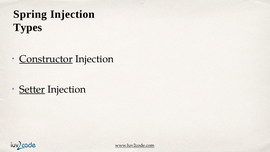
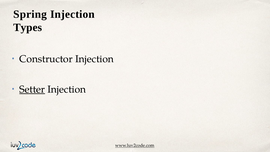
Constructor underline: present -> none (46, 59)
